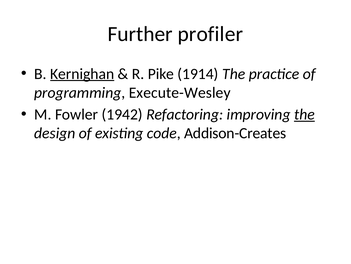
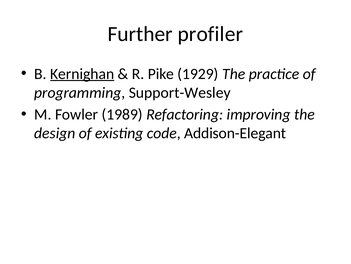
1914: 1914 -> 1929 (198, 74)
Execute-Wesley: Execute-Wesley -> Support-Wesley (180, 92)
1942: 1942 -> 1989 (122, 114)
the underline: present -> none (304, 114)
Addison-Creates: Addison-Creates -> Addison-Elegant (235, 133)
